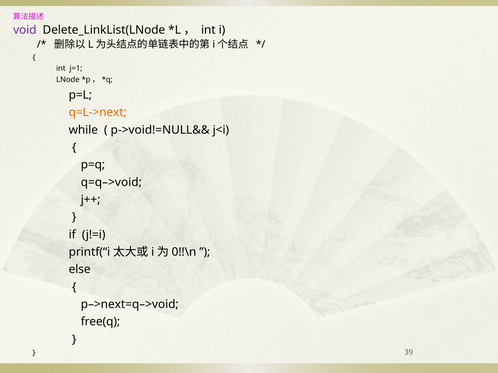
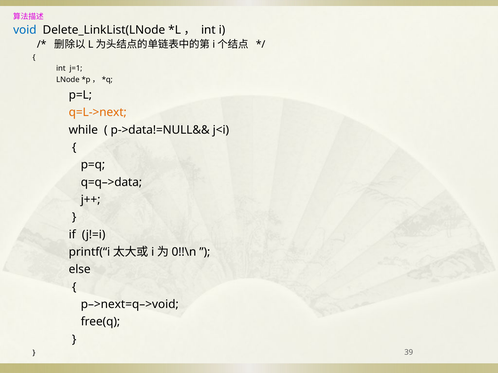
void colour: purple -> blue (25, 30)
p->void!=NULL&&: p->void!=NULL&& -> p->data!=NULL&& (160, 130)
q=q–>void: q=q–>void -> q=q–>data (111, 182)
